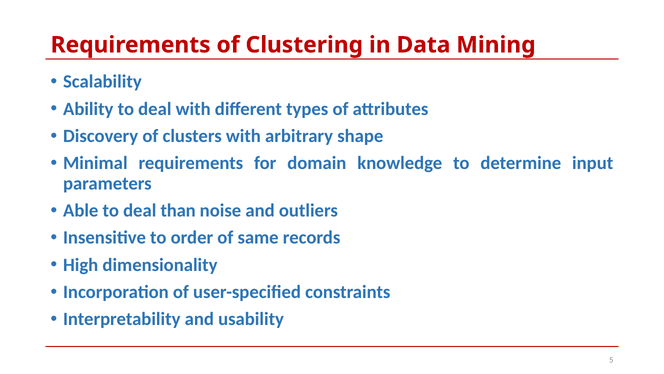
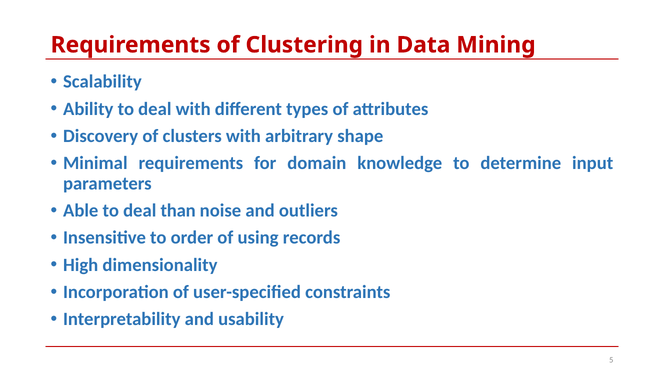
same: same -> using (258, 237)
